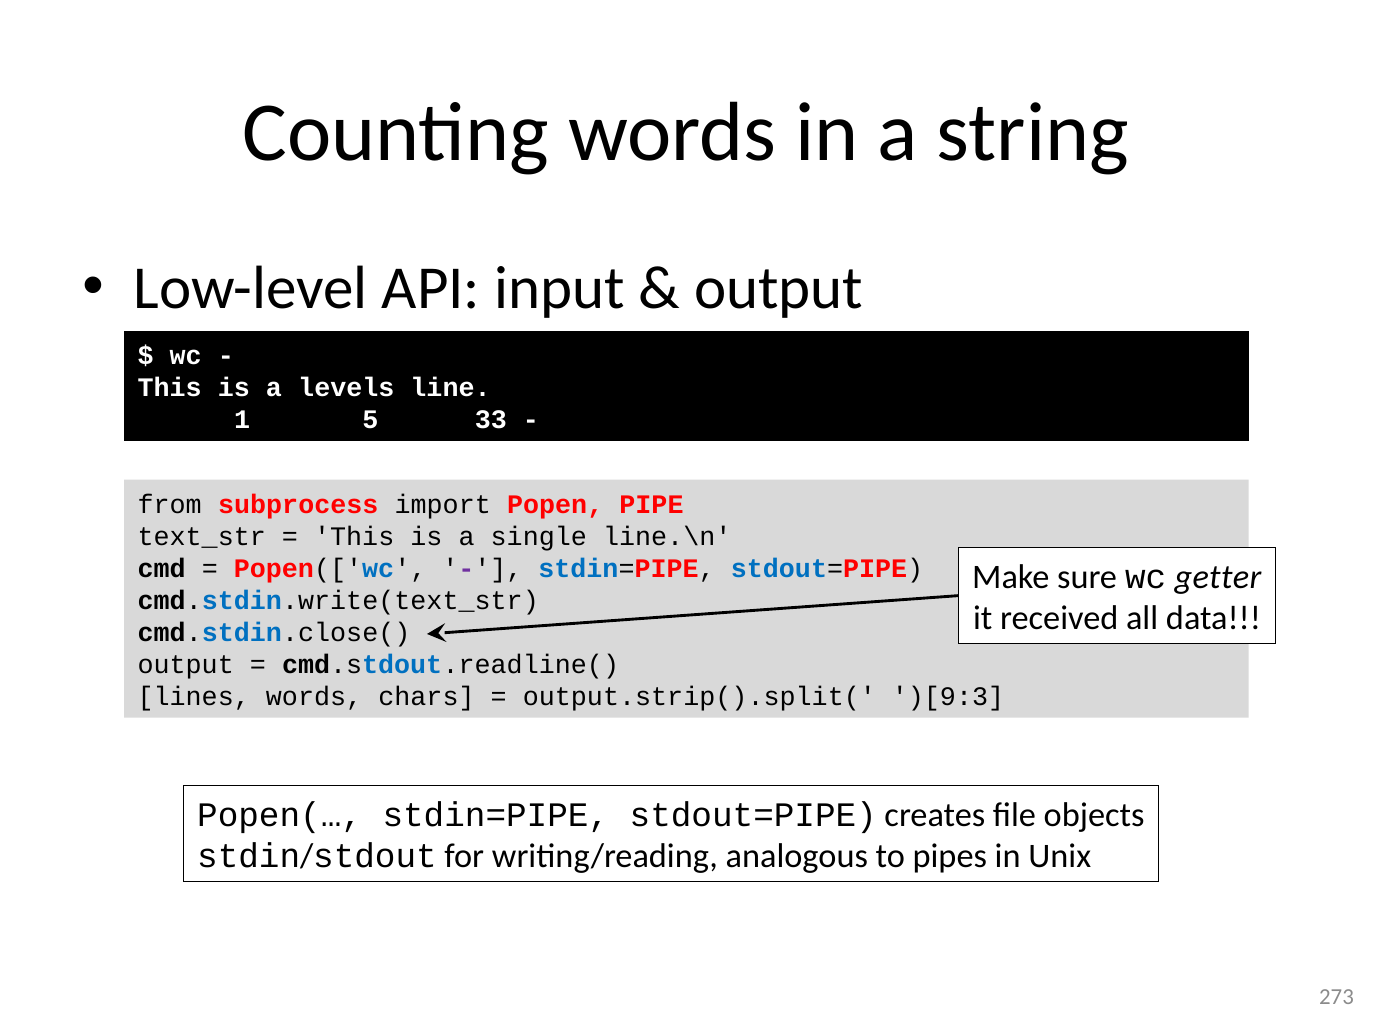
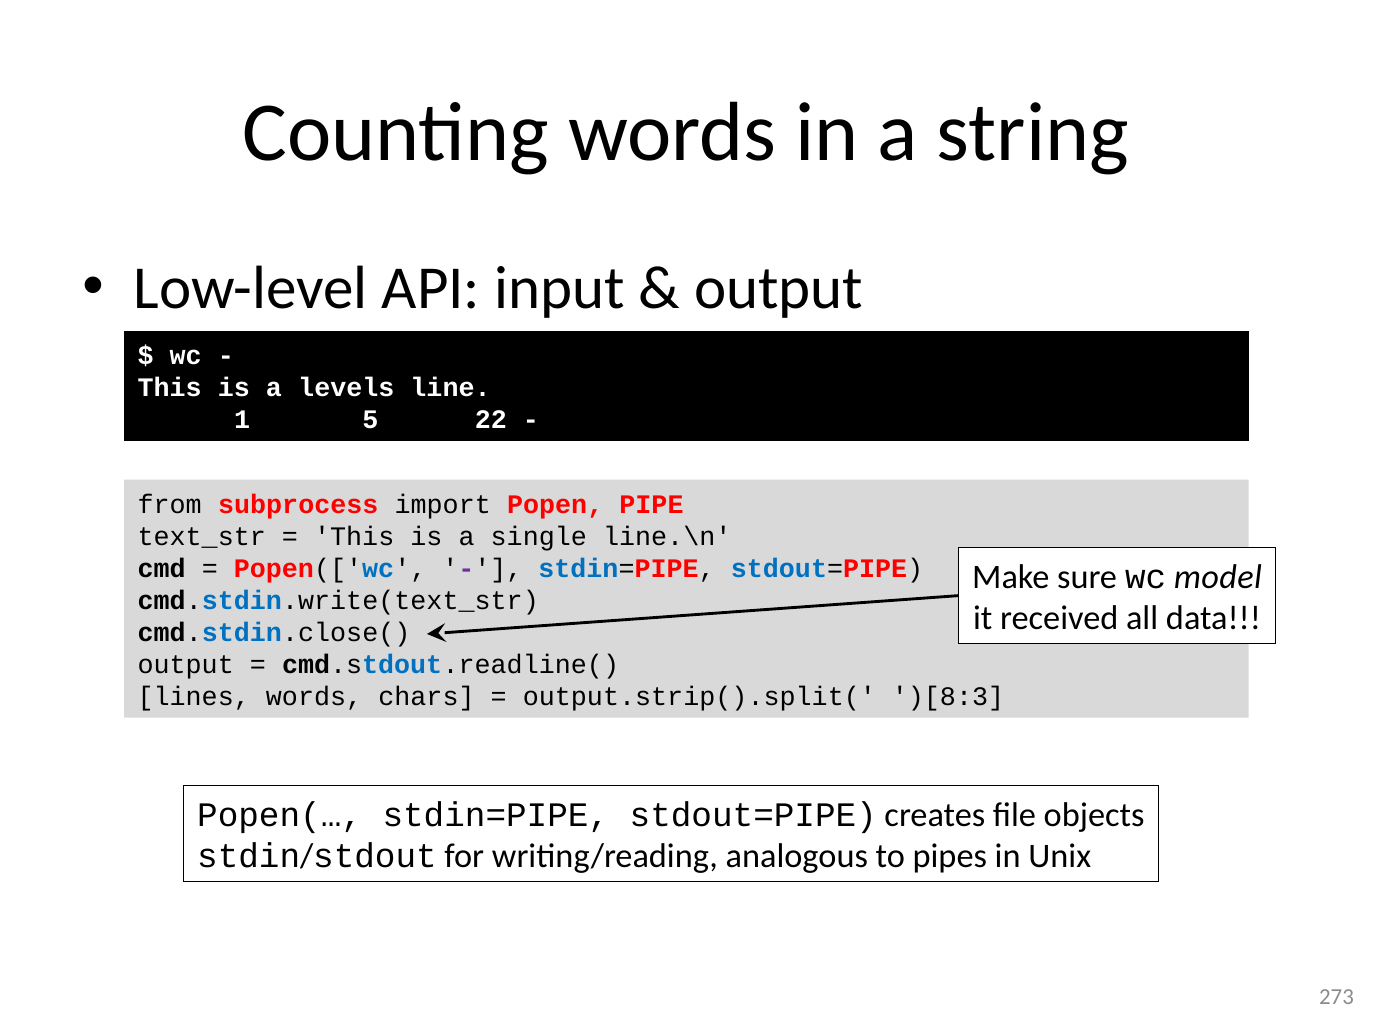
33: 33 -> 22 (491, 420)
getter: getter -> model (1218, 577)
)[9:3: )[9:3 -> )[8:3 (948, 697)
